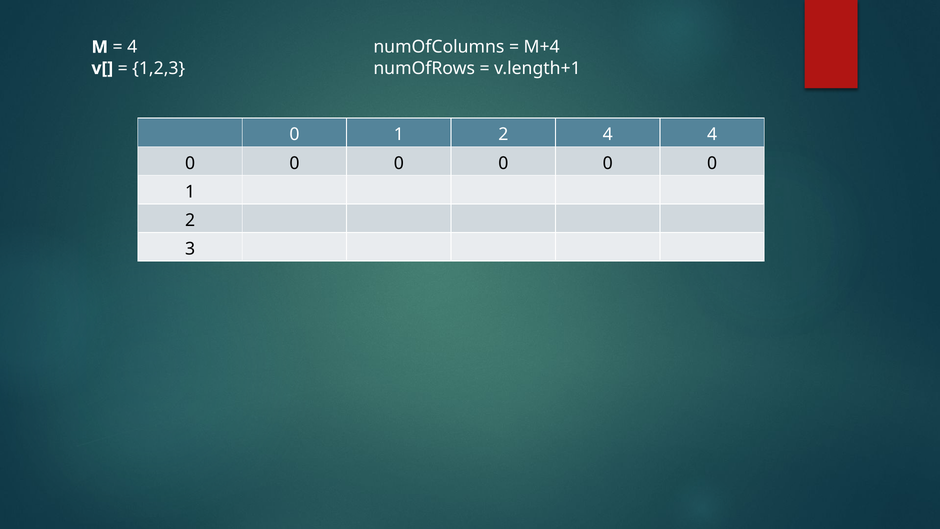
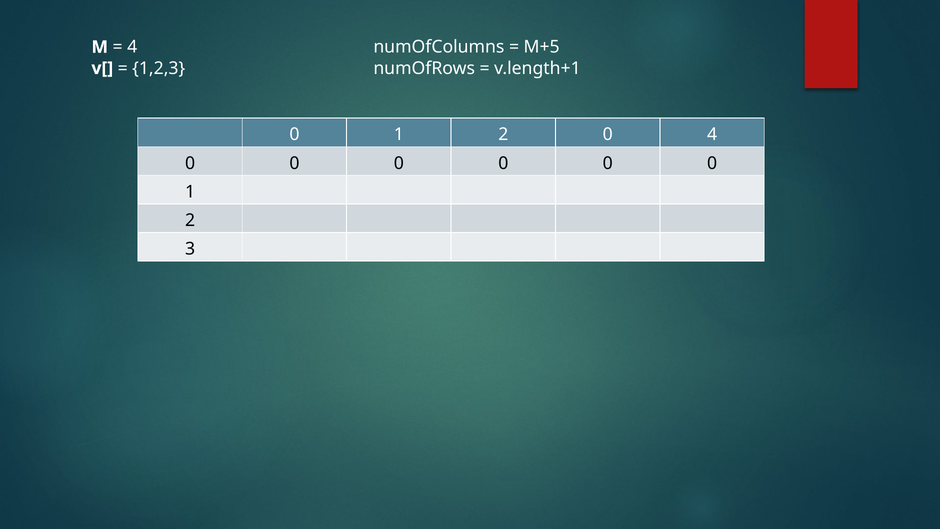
M+4: M+4 -> M+5 (542, 47)
2 4: 4 -> 0 (608, 135)
